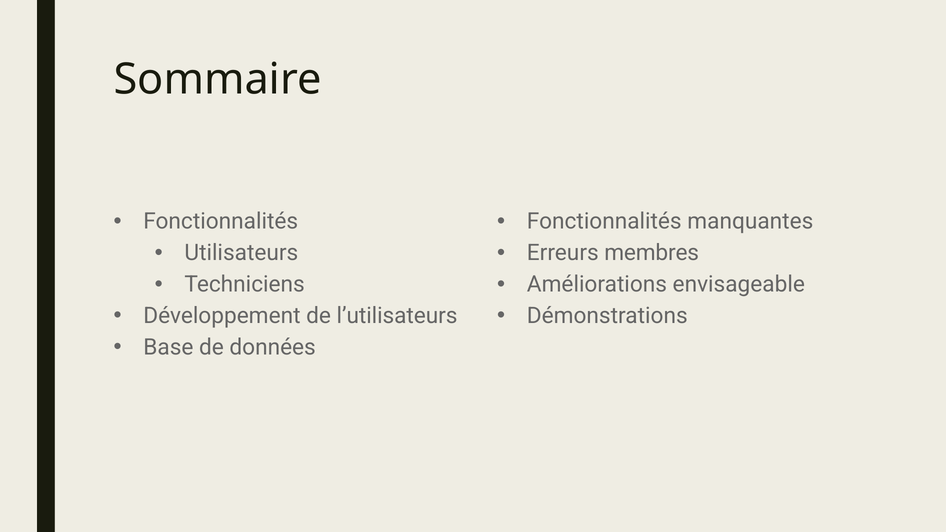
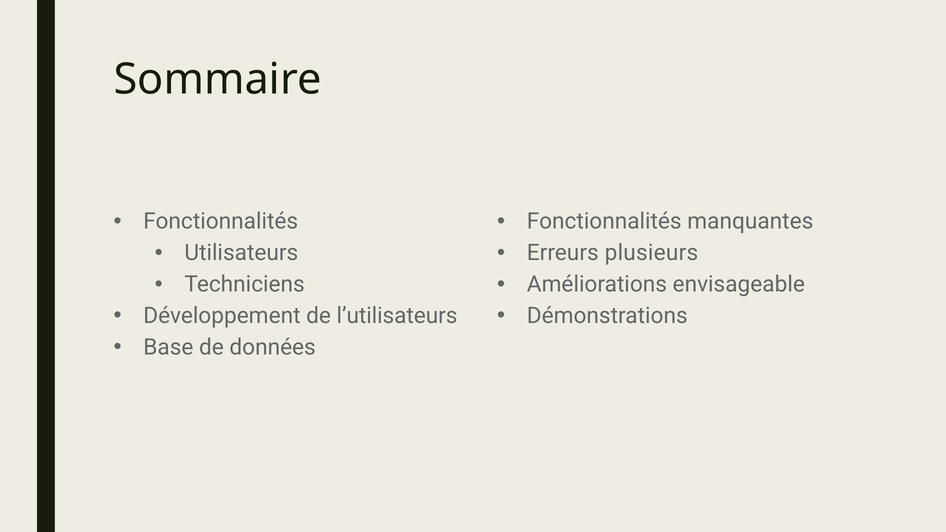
membres: membres -> plusieurs (651, 253)
